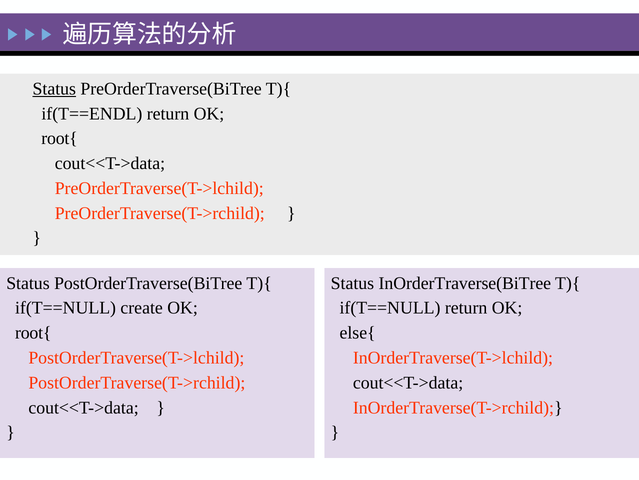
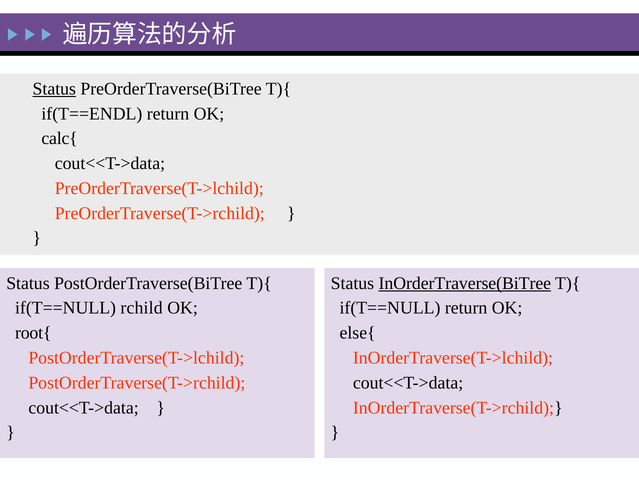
root{: root{ -> calc{ (60, 138)
InOrderTraverse(BiTree underline: none -> present (465, 283)
create: create -> rchild (142, 308)
